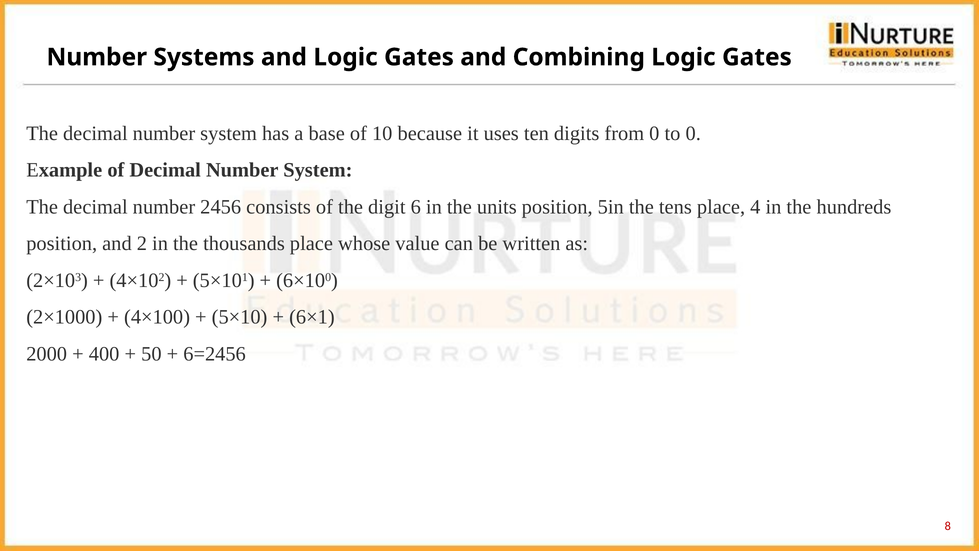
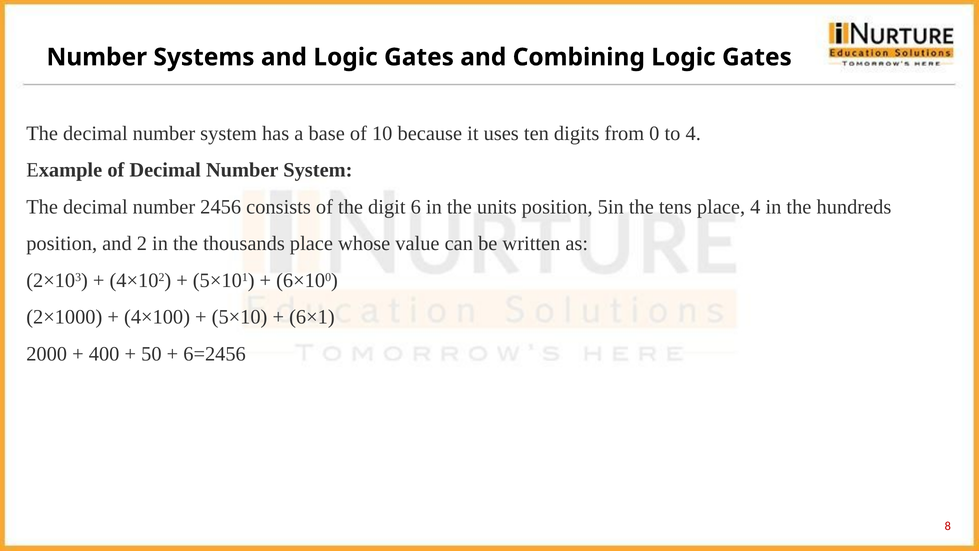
to 0: 0 -> 4 (693, 133)
